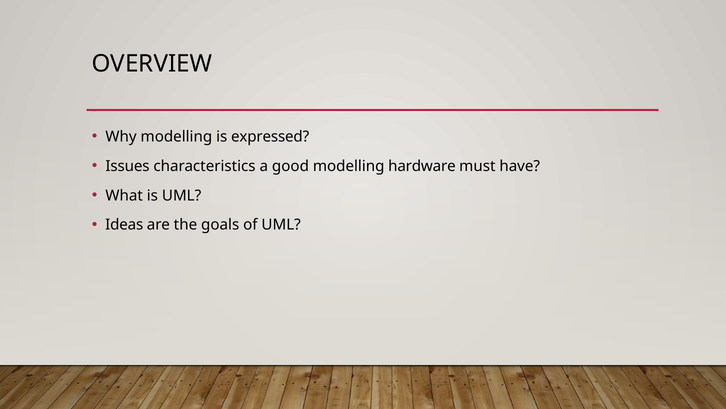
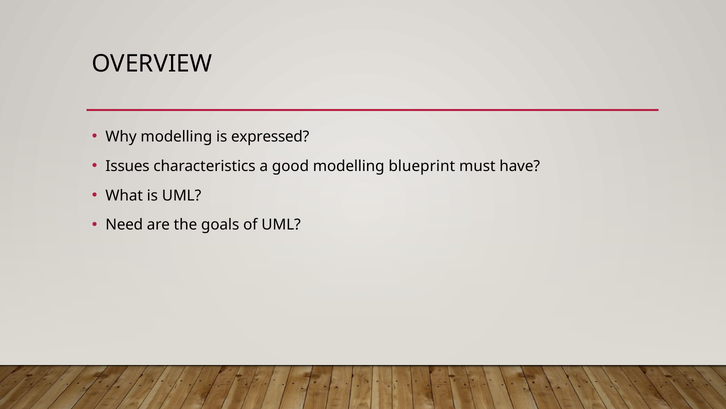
hardware: hardware -> blueprint (422, 166)
Ideas: Ideas -> Need (124, 225)
